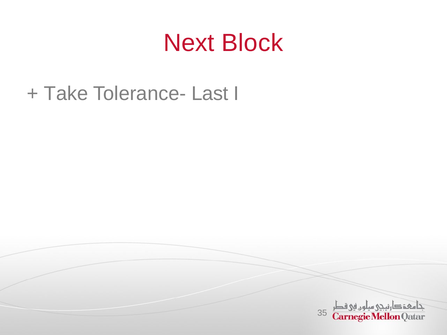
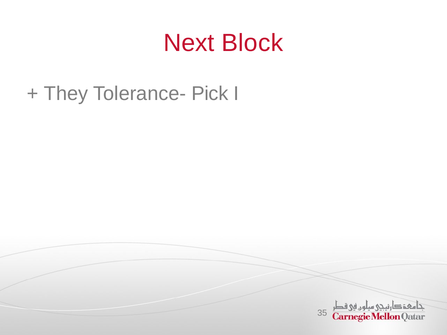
Take: Take -> They (66, 94)
Last: Last -> Pick (210, 94)
